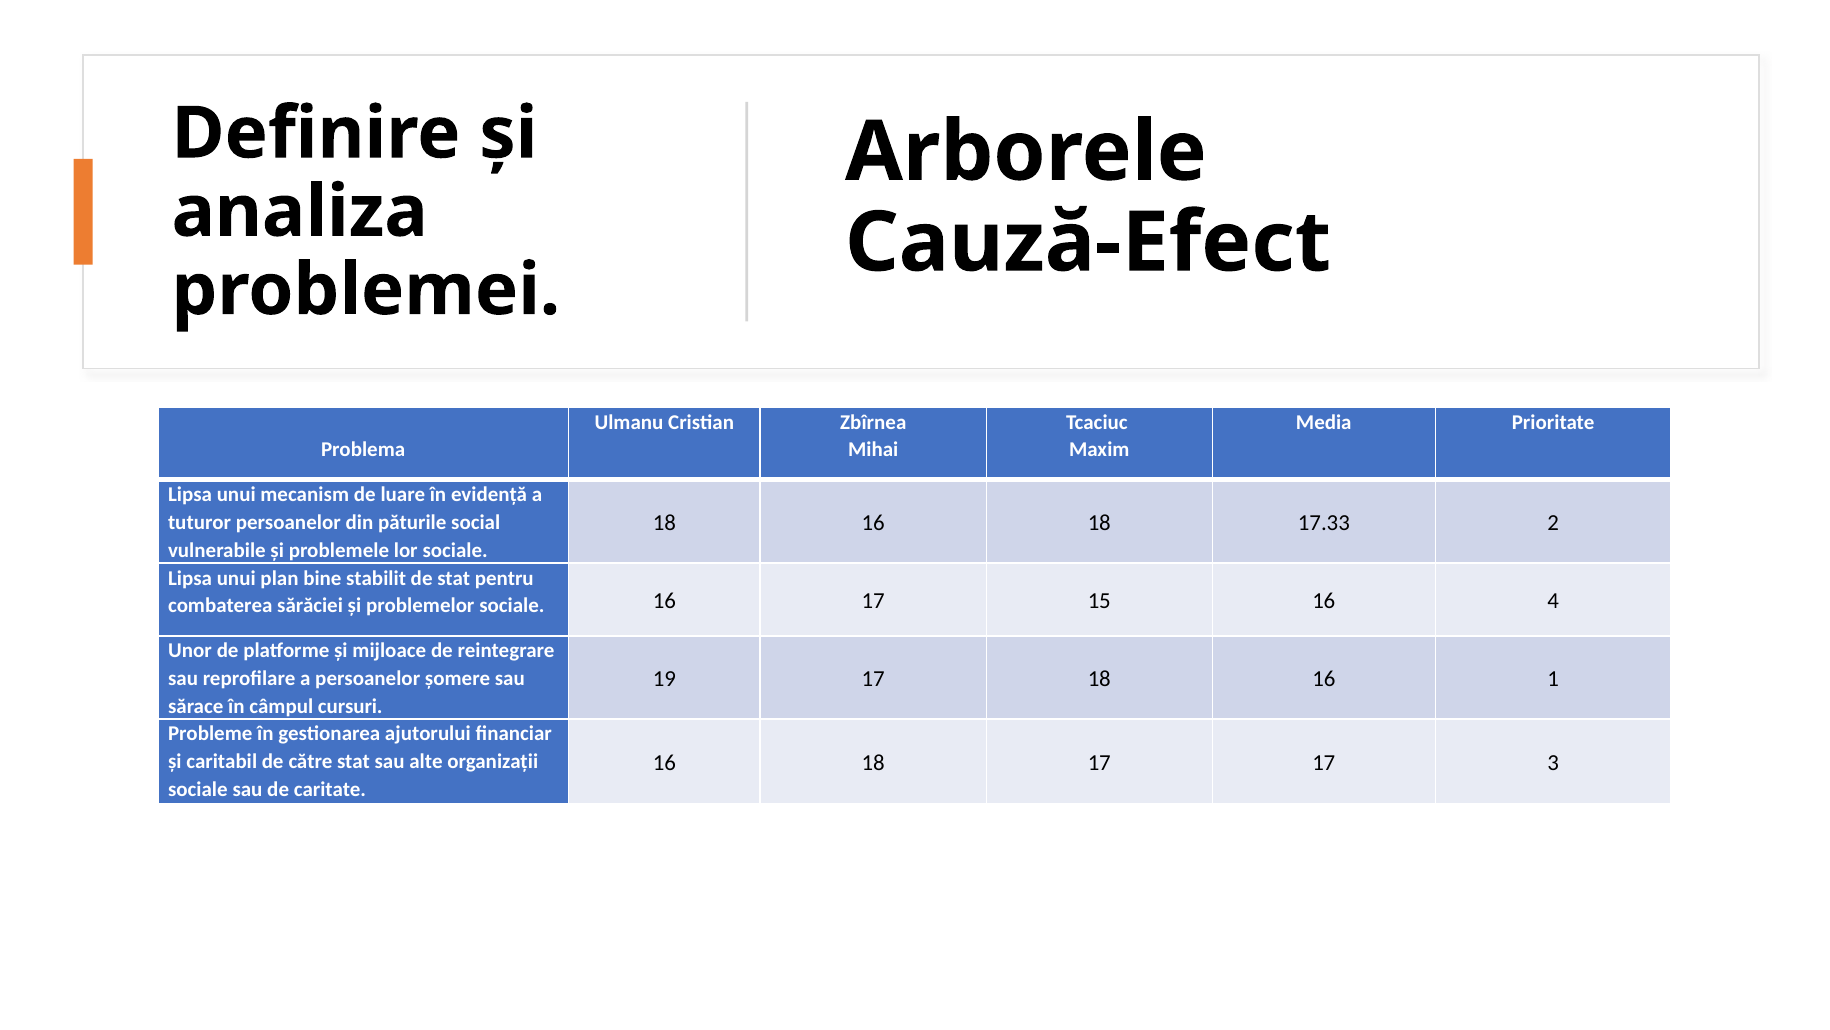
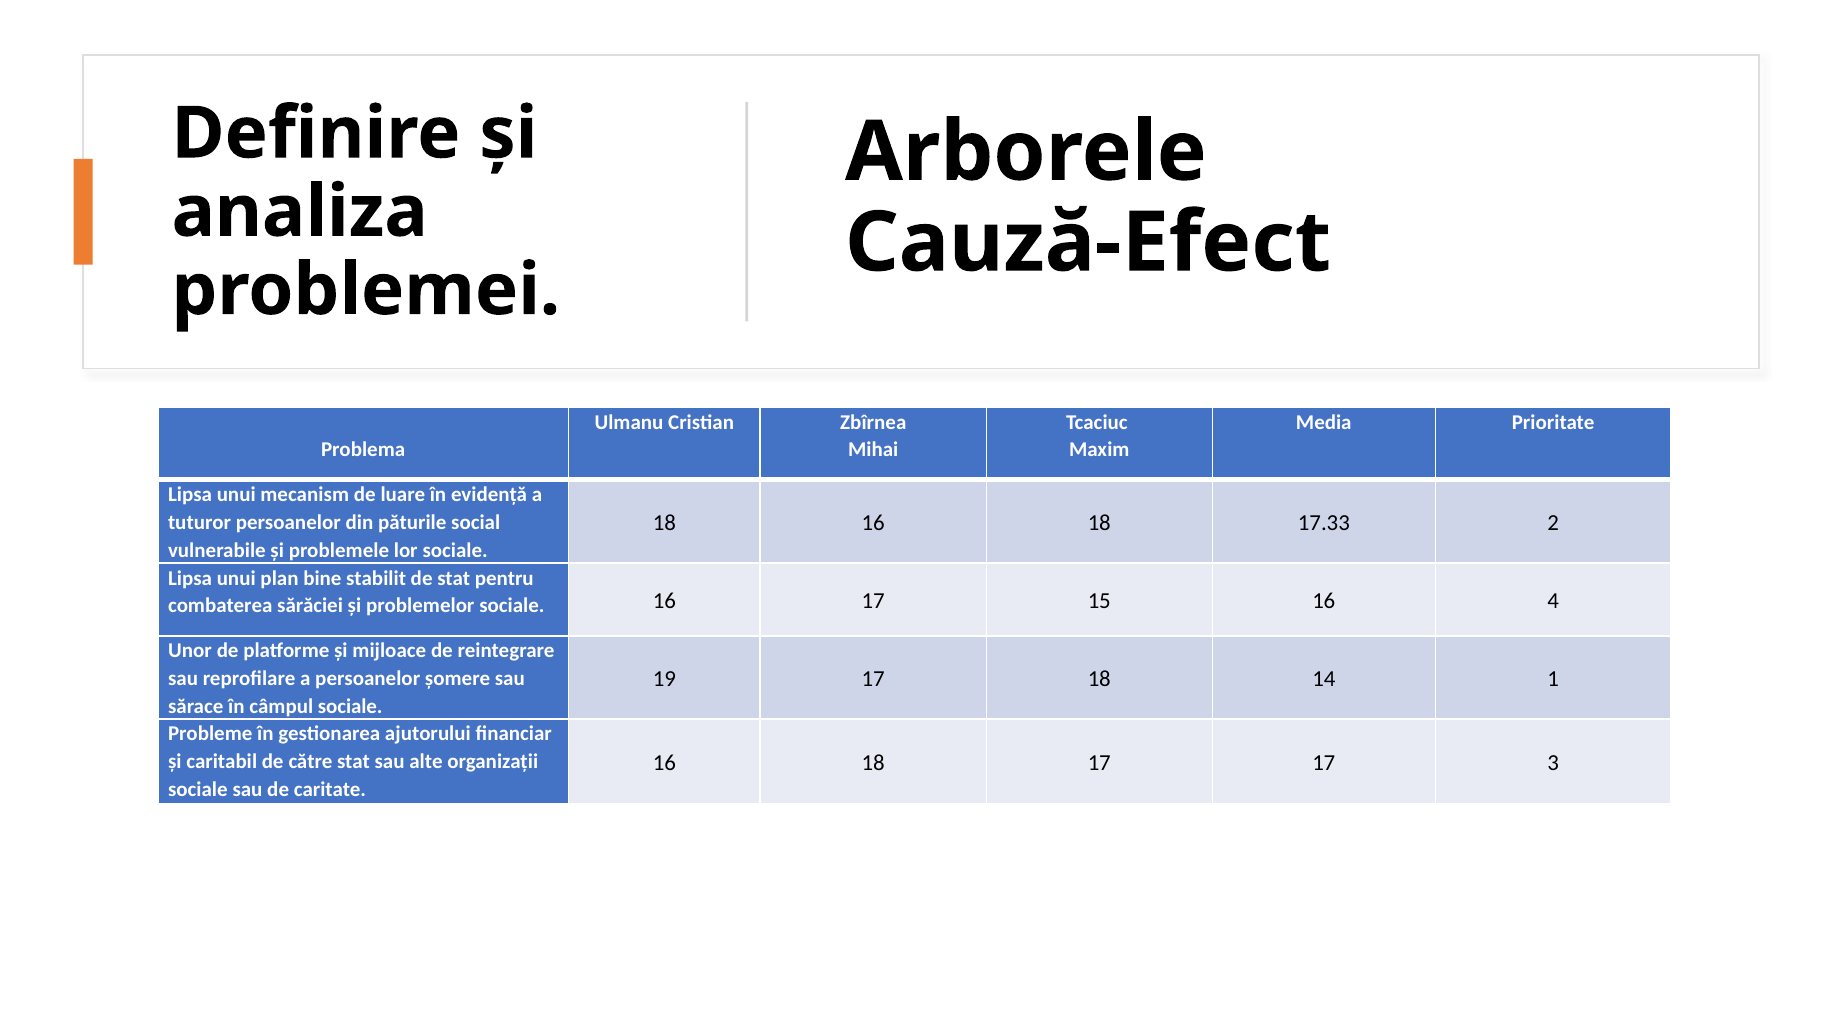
17 18 16: 16 -> 14 (1324, 678)
câmpul cursuri: cursuri -> sociale (350, 706)
